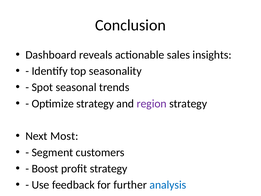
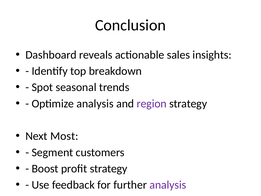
seasonality: seasonality -> breakdown (115, 71)
Optimize strategy: strategy -> analysis (95, 103)
analysis colour: blue -> purple (168, 185)
